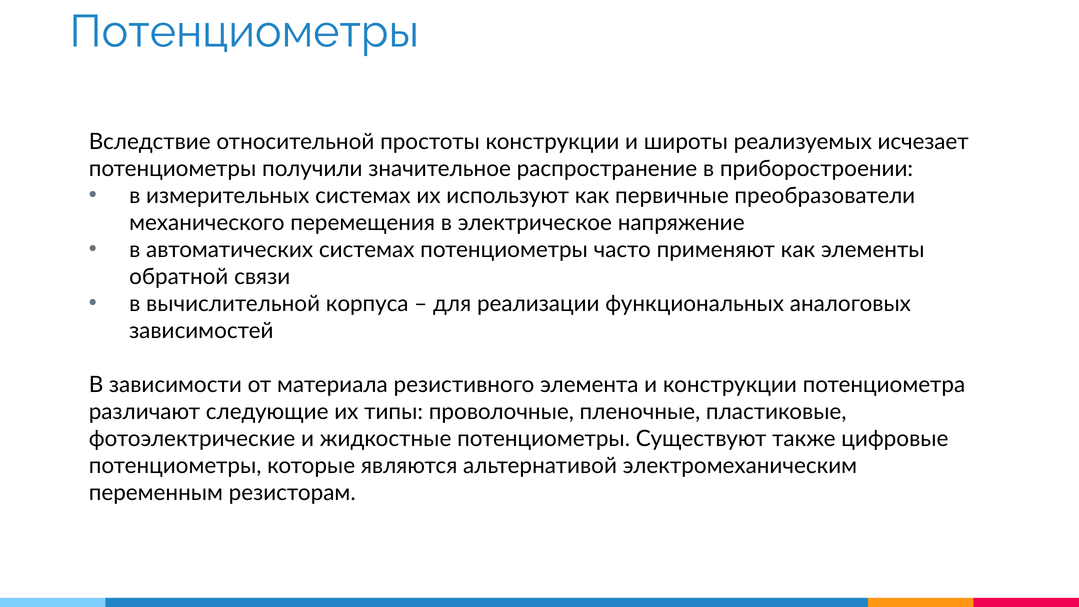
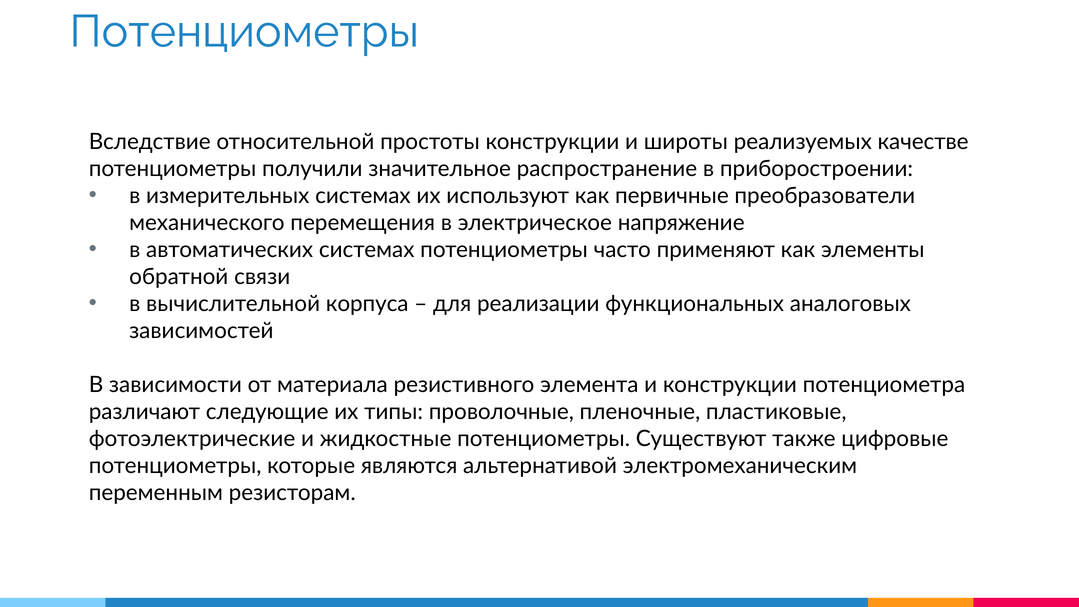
исчезает: исчезает -> качестве (923, 142)
